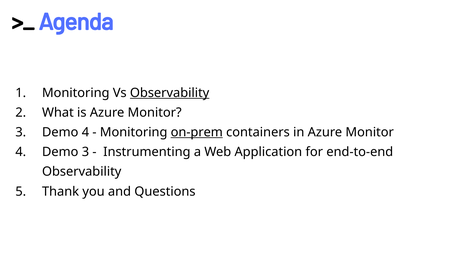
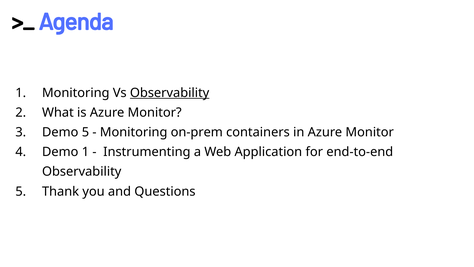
Demo 4: 4 -> 5 (85, 132)
on-prem underline: present -> none (197, 132)
Demo 3: 3 -> 1 (85, 152)
